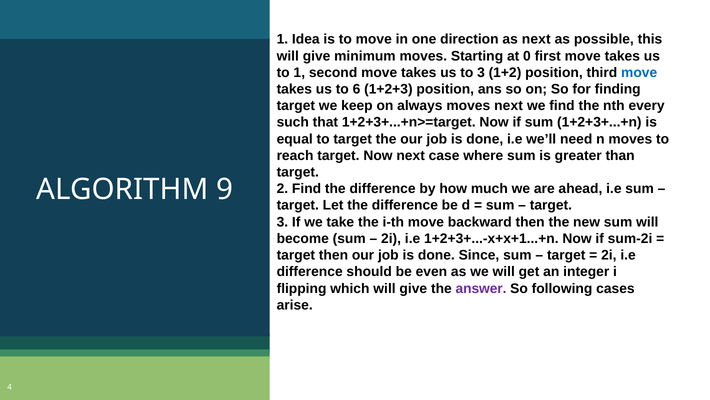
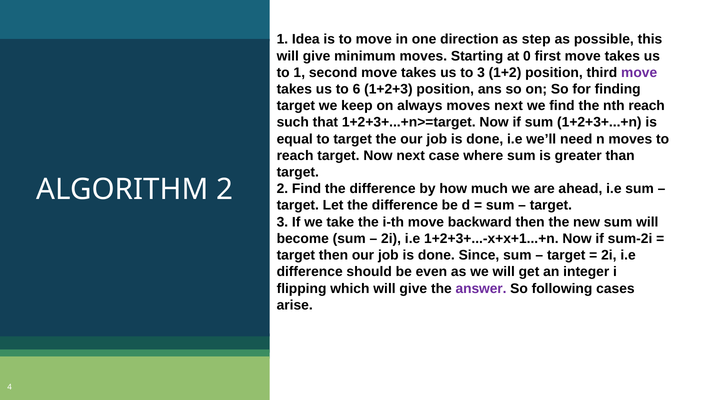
as next: next -> step (536, 39)
move colour: blue -> purple (639, 73)
nth every: every -> reach (647, 106)
ALGORITHM 9: 9 -> 2 (225, 189)
